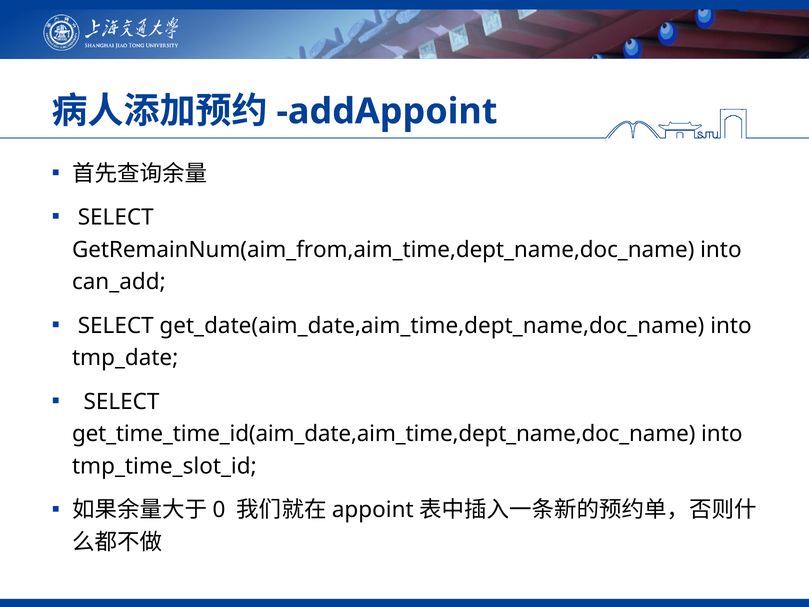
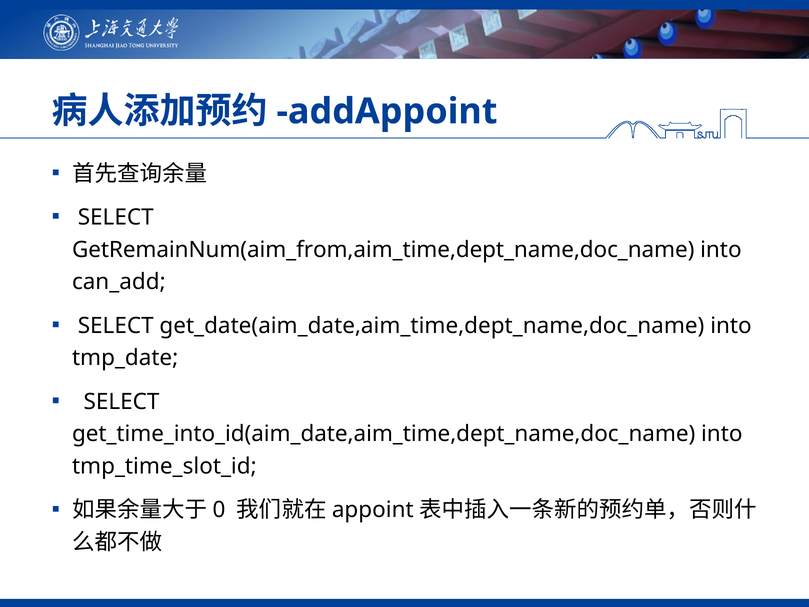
get_time_time_id(aim_date,aim_time,dept_name,doc_name: get_time_time_id(aim_date,aim_time,dept_name,doc_name -> get_time_into_id(aim_date,aim_time,dept_name,doc_name (384, 434)
